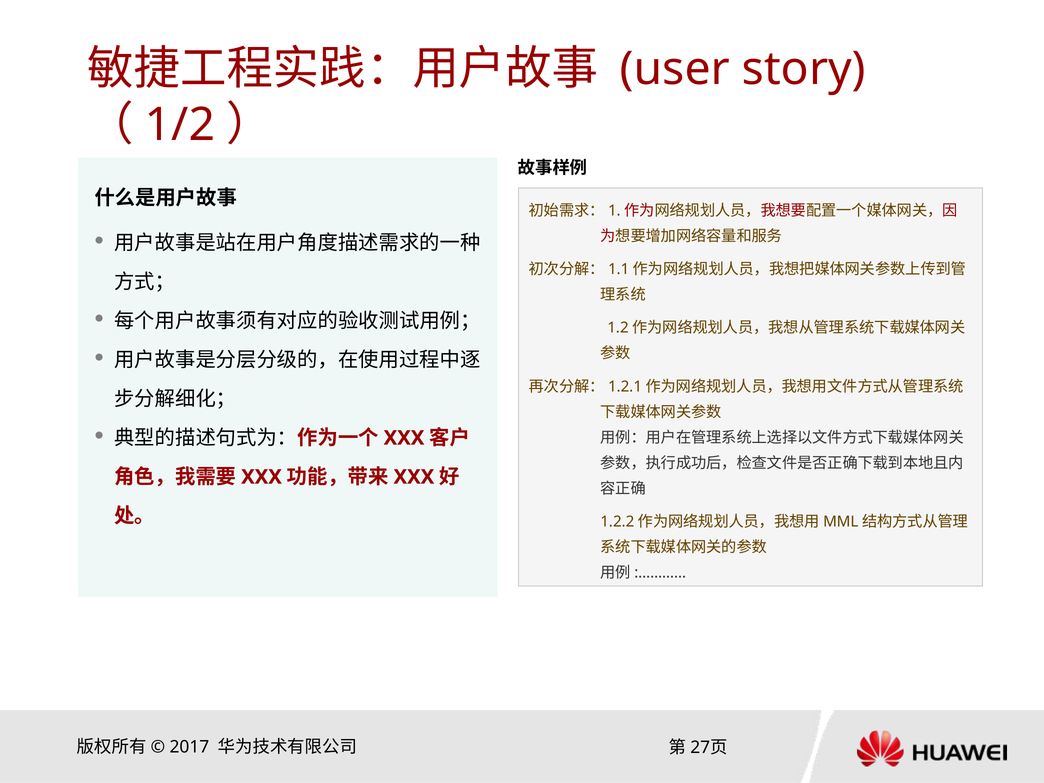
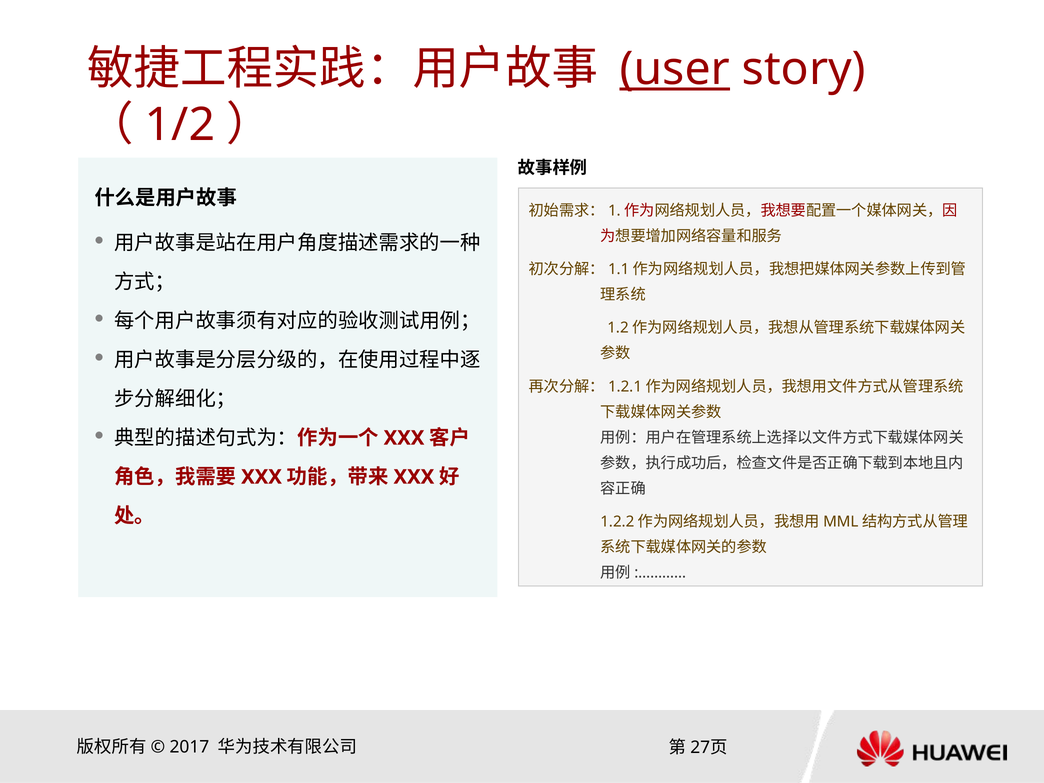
user underline: none -> present (675, 69)
